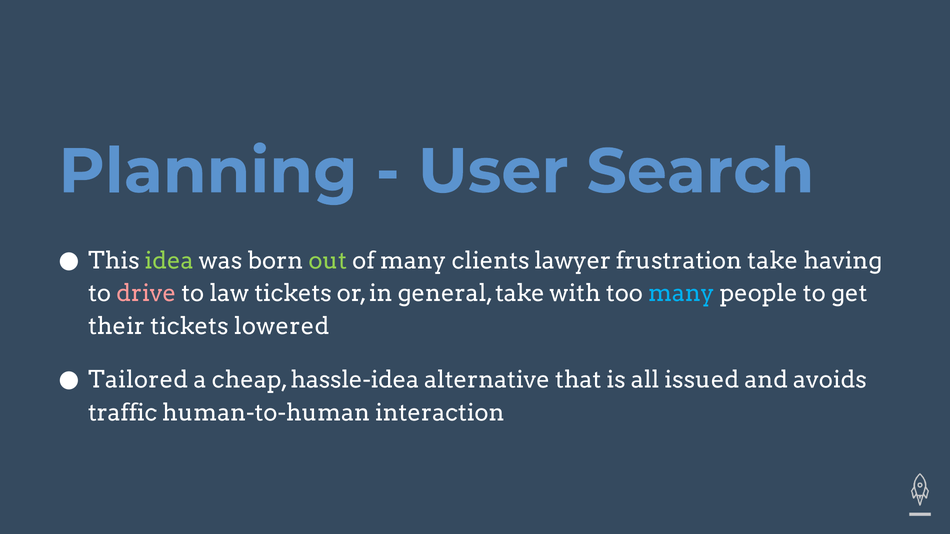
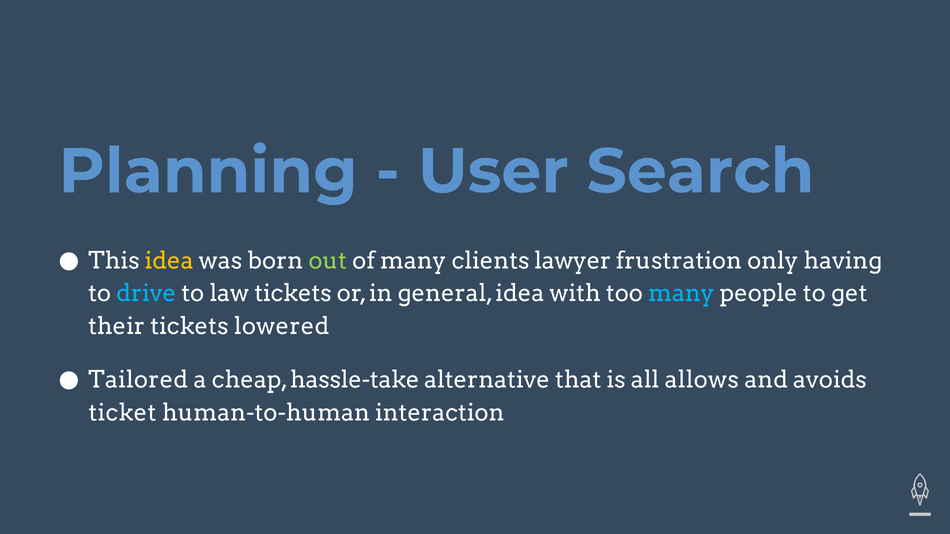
idea colour: light green -> yellow (169, 261)
frustration take: take -> only (773, 261)
drive colour: pink -> light blue (146, 294)
general take: take -> idea (520, 294)
hassle-idea: hassle-idea -> hassle-take (355, 380)
issued: issued -> allows (702, 380)
traffic: traffic -> ticket (122, 413)
